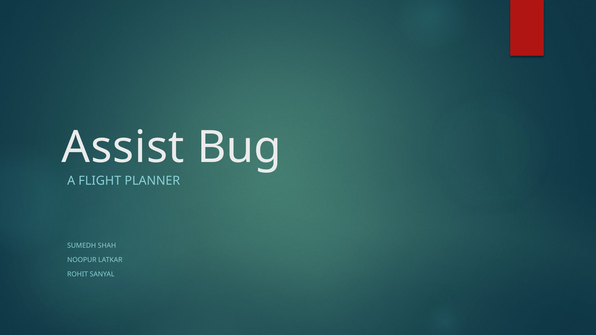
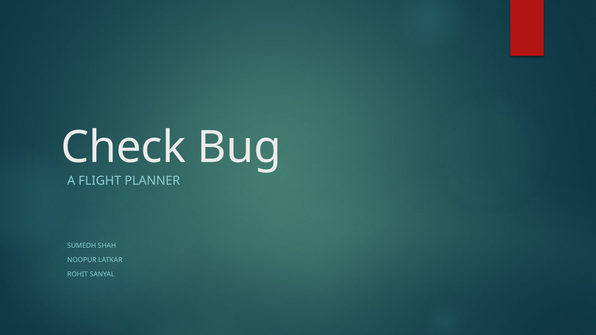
Assist: Assist -> Check (123, 148)
